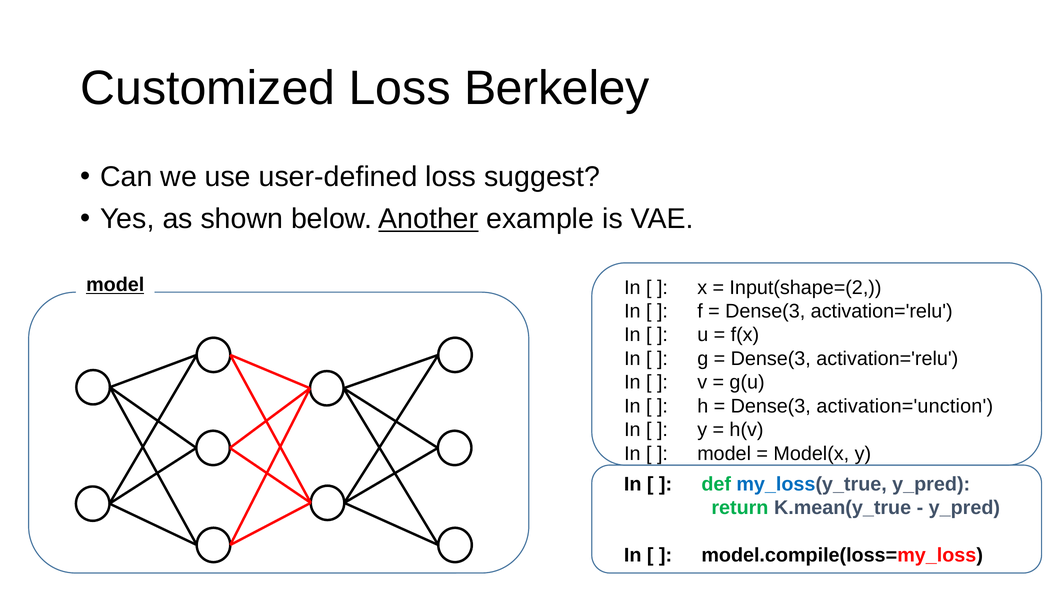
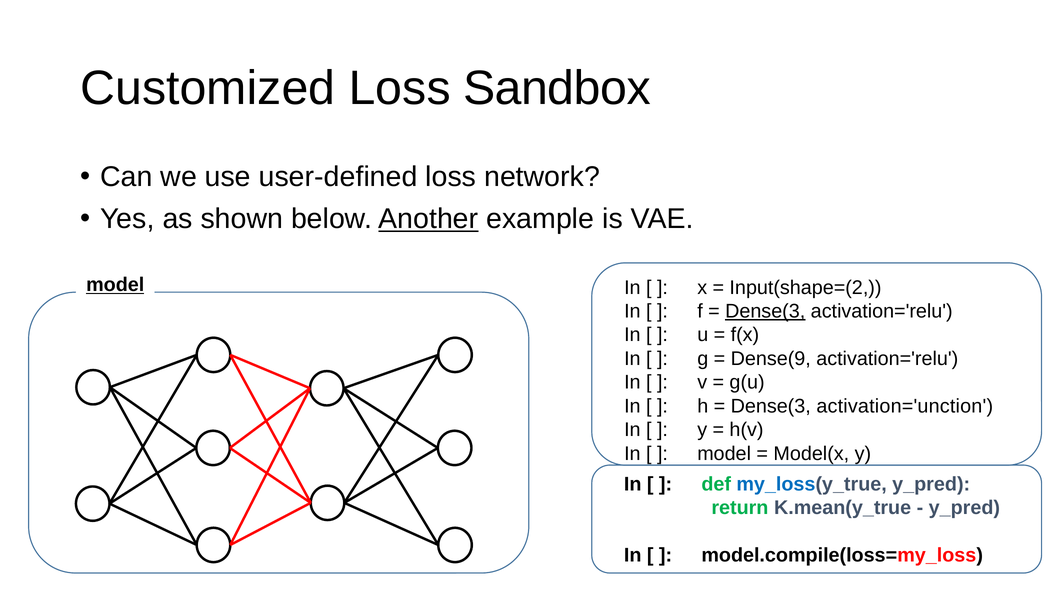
Berkeley: Berkeley -> Sandbox (557, 89)
suggest: suggest -> network (542, 177)
Dense(3 underline: none -> present (765, 311)
Dense(3: Dense(3 -> Dense(9 (771, 359)
